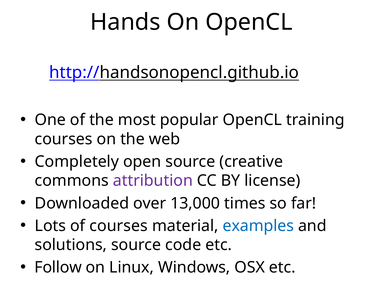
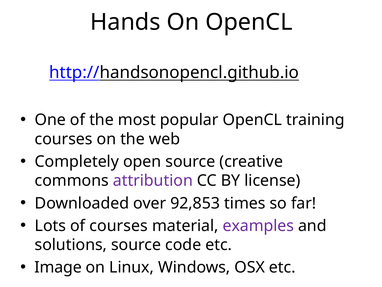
13,000: 13,000 -> 92,853 (195, 203)
examples colour: blue -> purple (258, 225)
Follow: Follow -> Image (58, 267)
